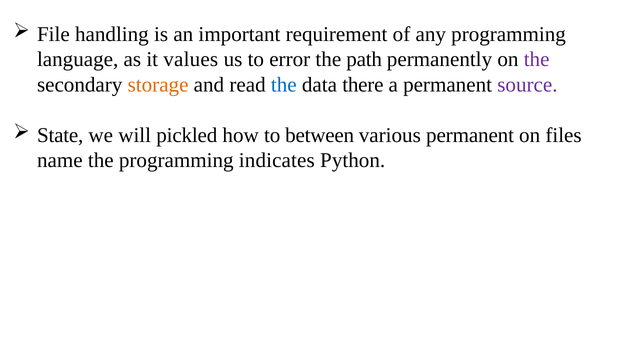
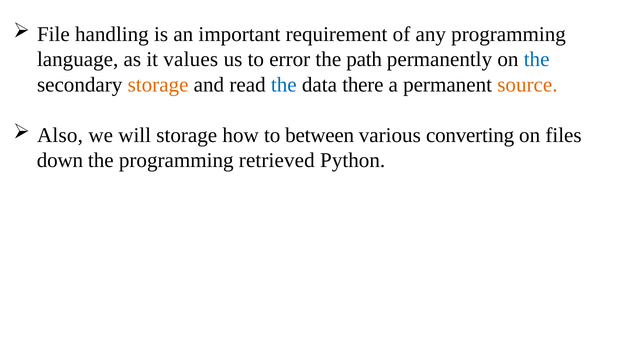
the colour: purple -> blue (537, 60)
source colour: purple -> orange (527, 85)
State: State -> Also (60, 135)
will pickled: pickled -> storage (187, 135)
various permanent: permanent -> converting (470, 135)
name: name -> down (60, 161)
indicates: indicates -> retrieved (277, 161)
